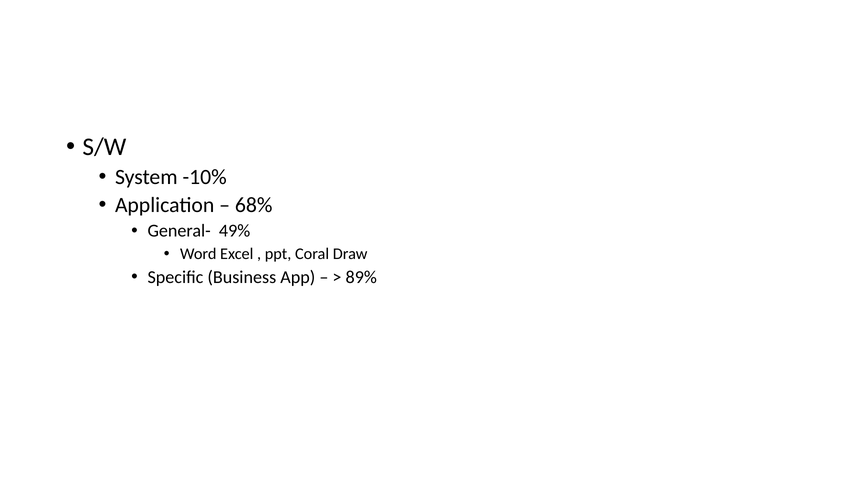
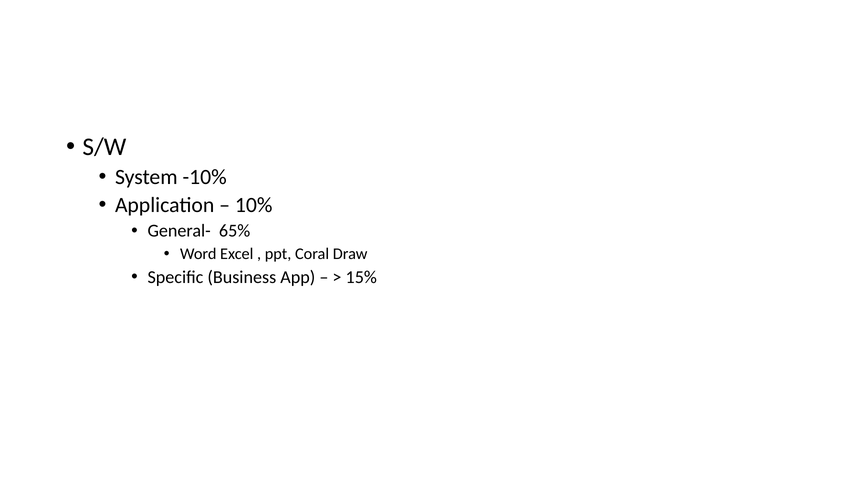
68%: 68% -> 10% (254, 205)
49%: 49% -> 65% (235, 231)
89%: 89% -> 15% (361, 277)
